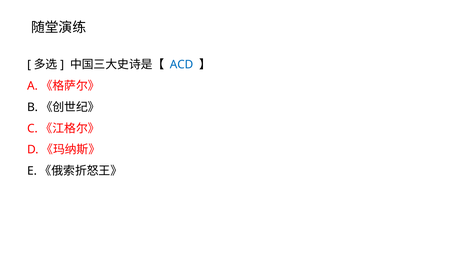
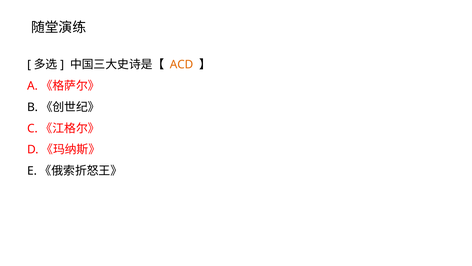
ACD colour: blue -> orange (182, 65)
